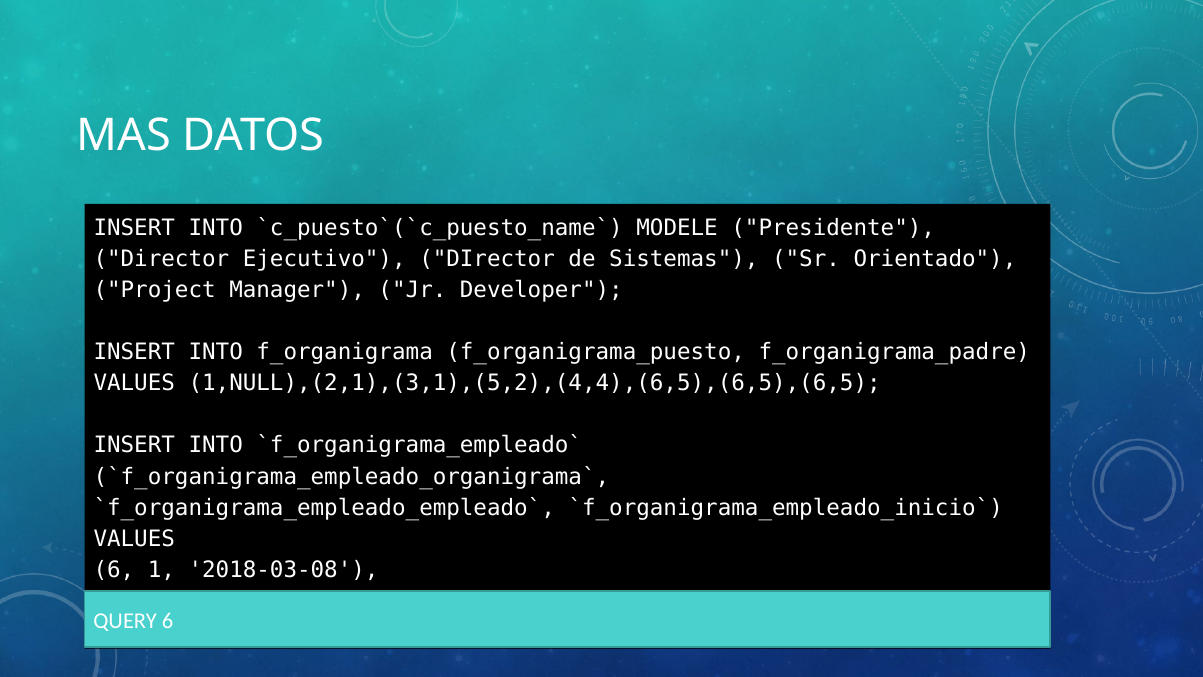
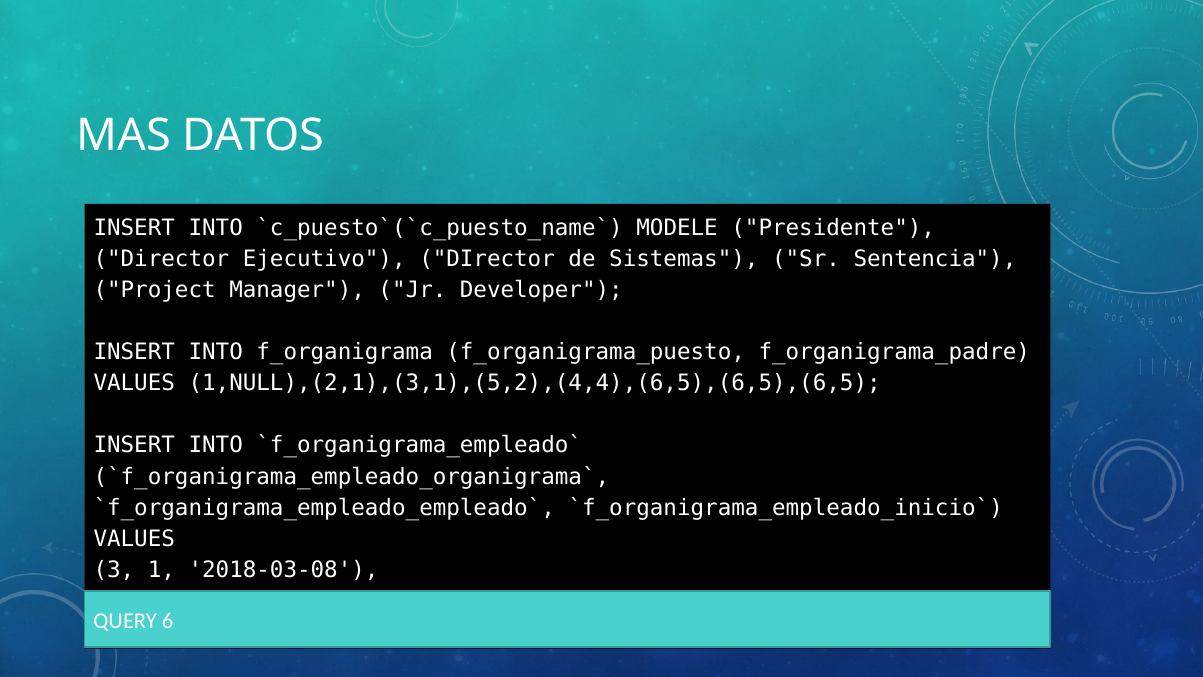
Orientado: Orientado -> Sentencia (935, 259)
6: 6 -> 3 (114, 570)
